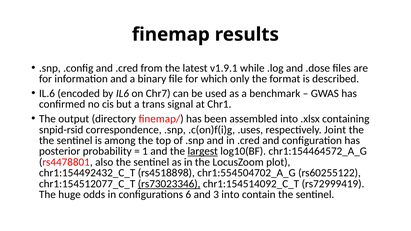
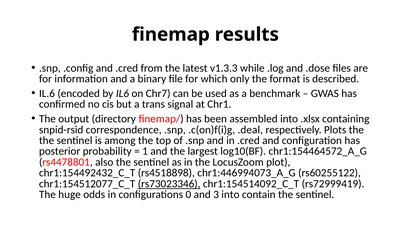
v1.9.1: v1.9.1 -> v1.3.3 (224, 68)
.uses: .uses -> .deal (250, 130)
Joint: Joint -> Plots (335, 130)
largest underline: present -> none (203, 151)
chr1:554504702_A_G: chr1:554504702_A_G -> chr1:446994073_A_G (246, 173)
6: 6 -> 0 (188, 195)
